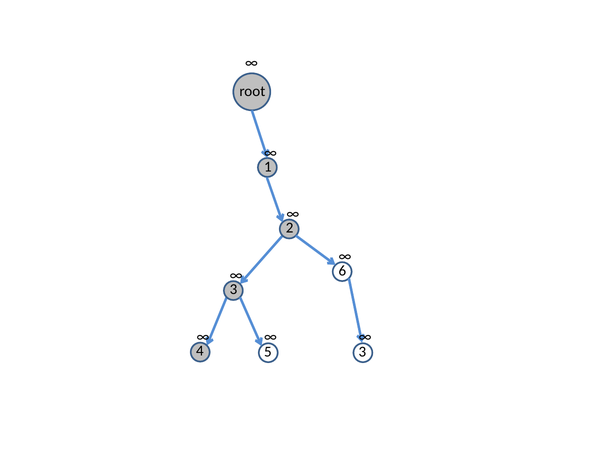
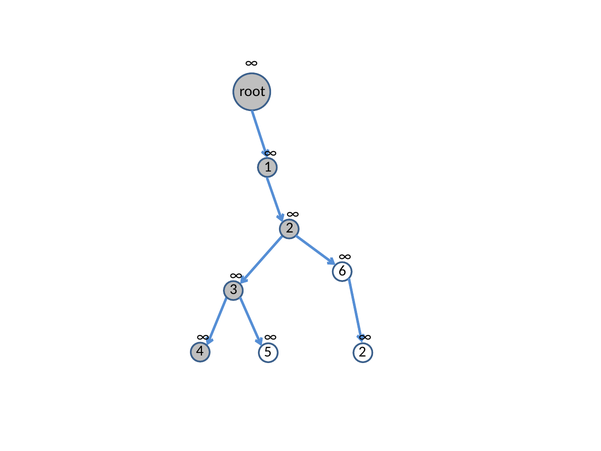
4 3: 3 -> 2 (362, 351)
